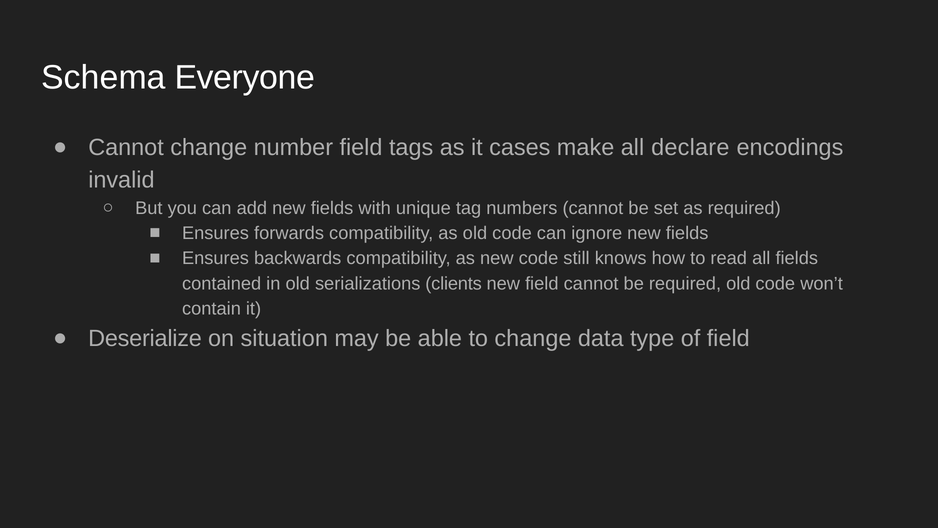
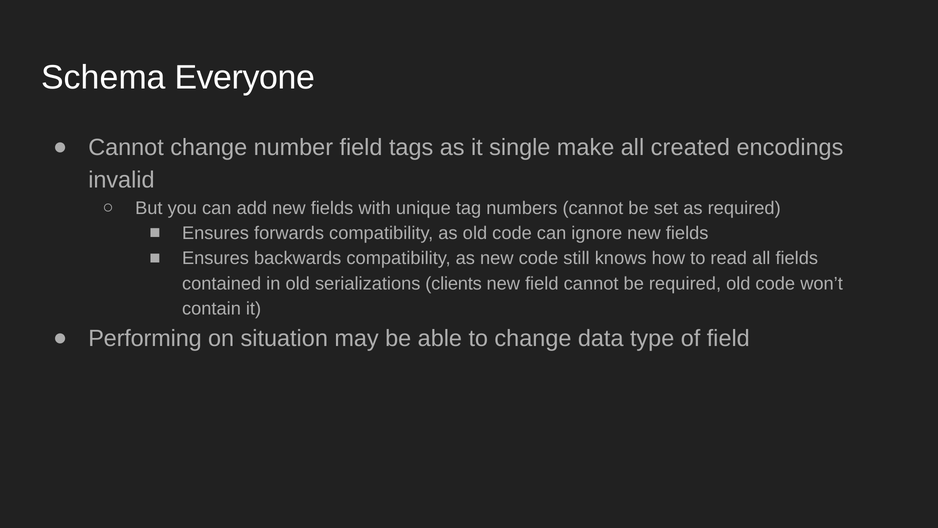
cases: cases -> single (520, 148)
declare: declare -> created (690, 148)
Deserialize: Deserialize -> Performing (145, 338)
